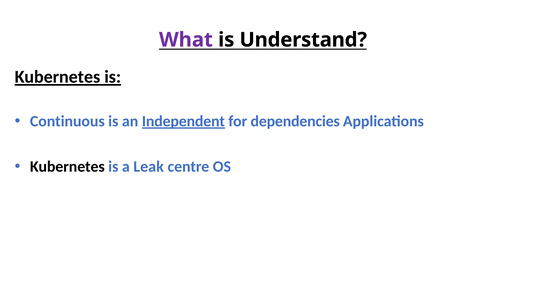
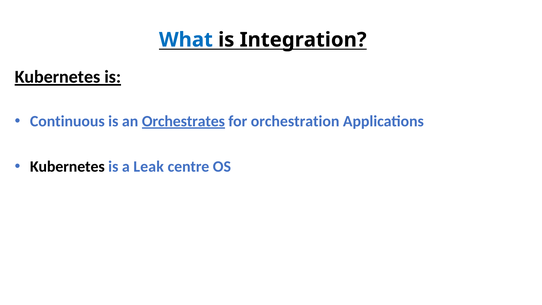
What colour: purple -> blue (186, 40)
Understand: Understand -> Integration (303, 40)
Independent: Independent -> Orchestrates (183, 121)
dependencies: dependencies -> orchestration (295, 121)
